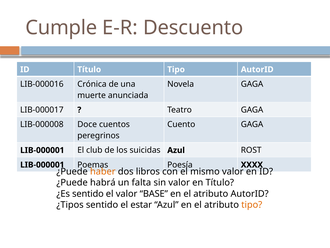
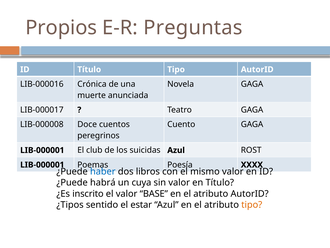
Cumple: Cumple -> Propios (61, 28)
Descuento: Descuento -> Preguntas (193, 28)
haber colour: orange -> blue (103, 171)
falta: falta -> cuya (141, 182)
¿Es sentido: sentido -> inscrito (88, 193)
